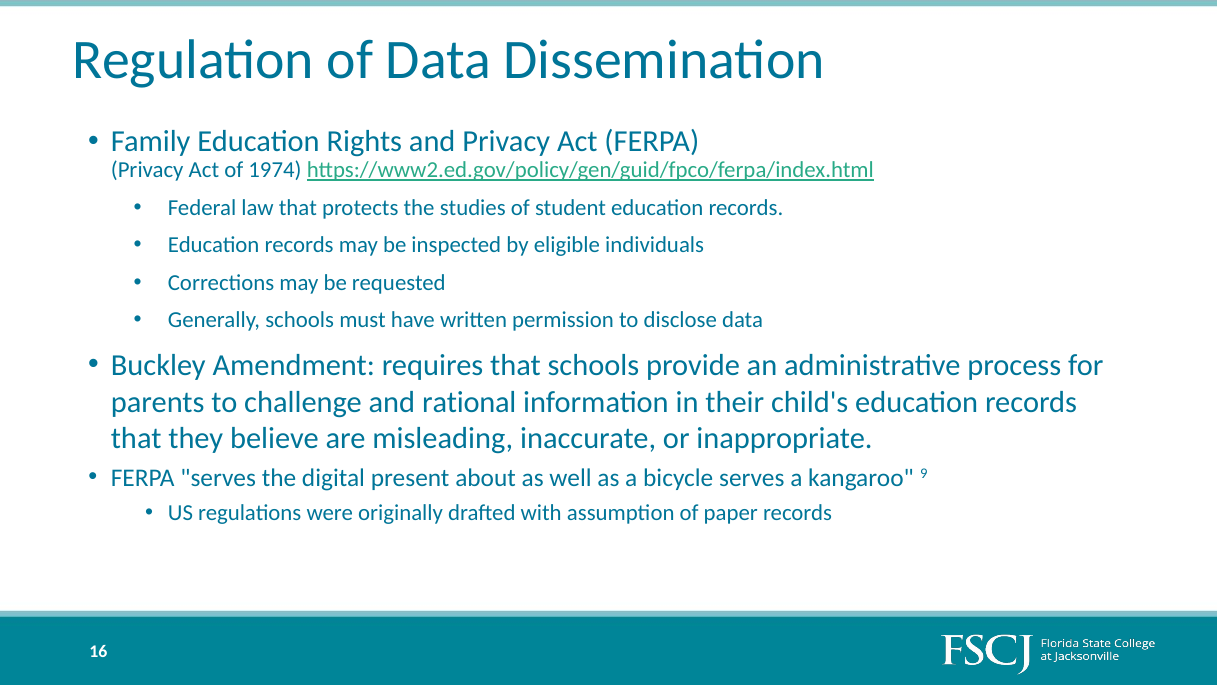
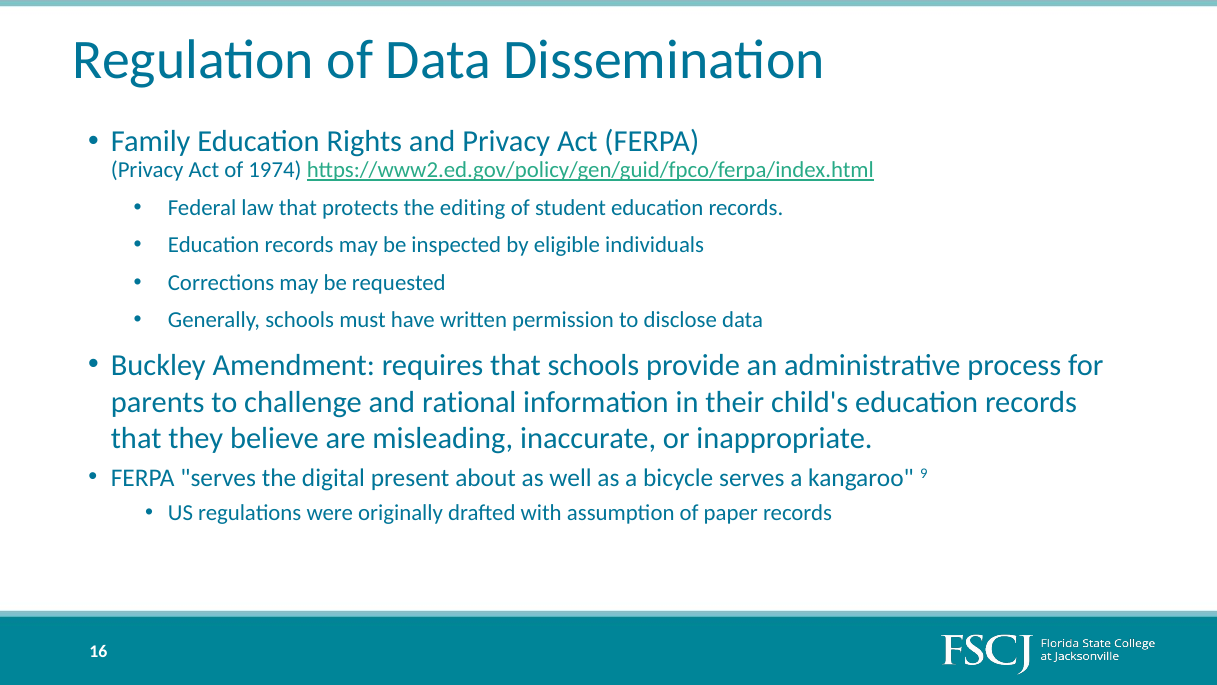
studies: studies -> editing (473, 208)
